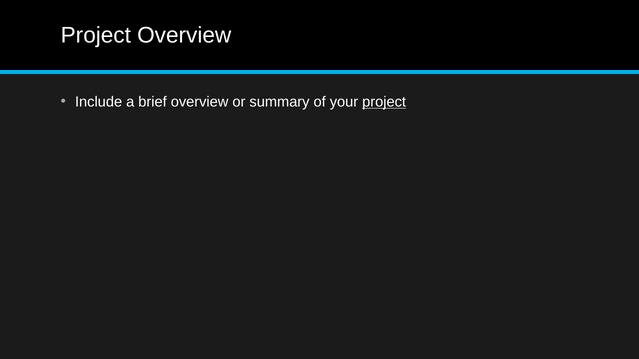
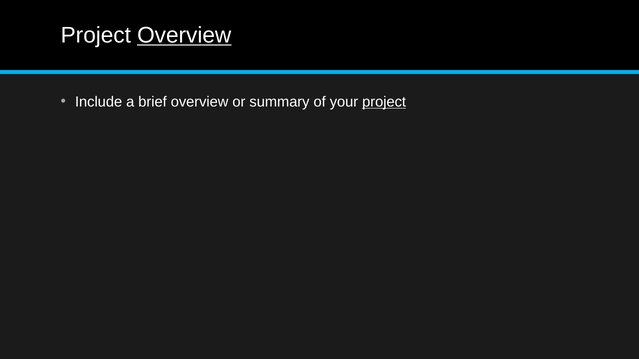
Overview underline: none -> present (184, 35)
